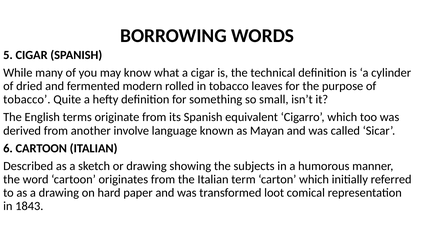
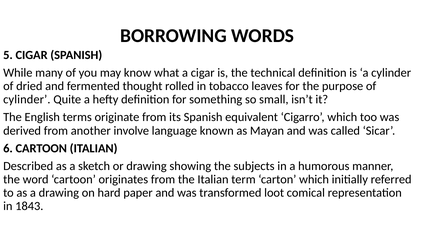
modern: modern -> thought (143, 86)
tobacco: tobacco -> cylinder (27, 99)
